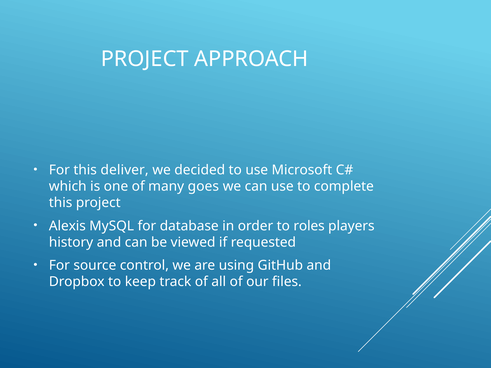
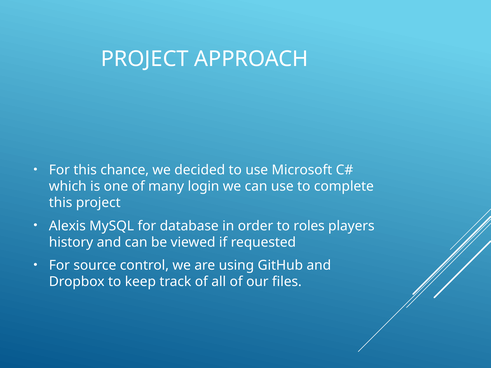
deliver: deliver -> chance (125, 170)
goes: goes -> login (204, 186)
